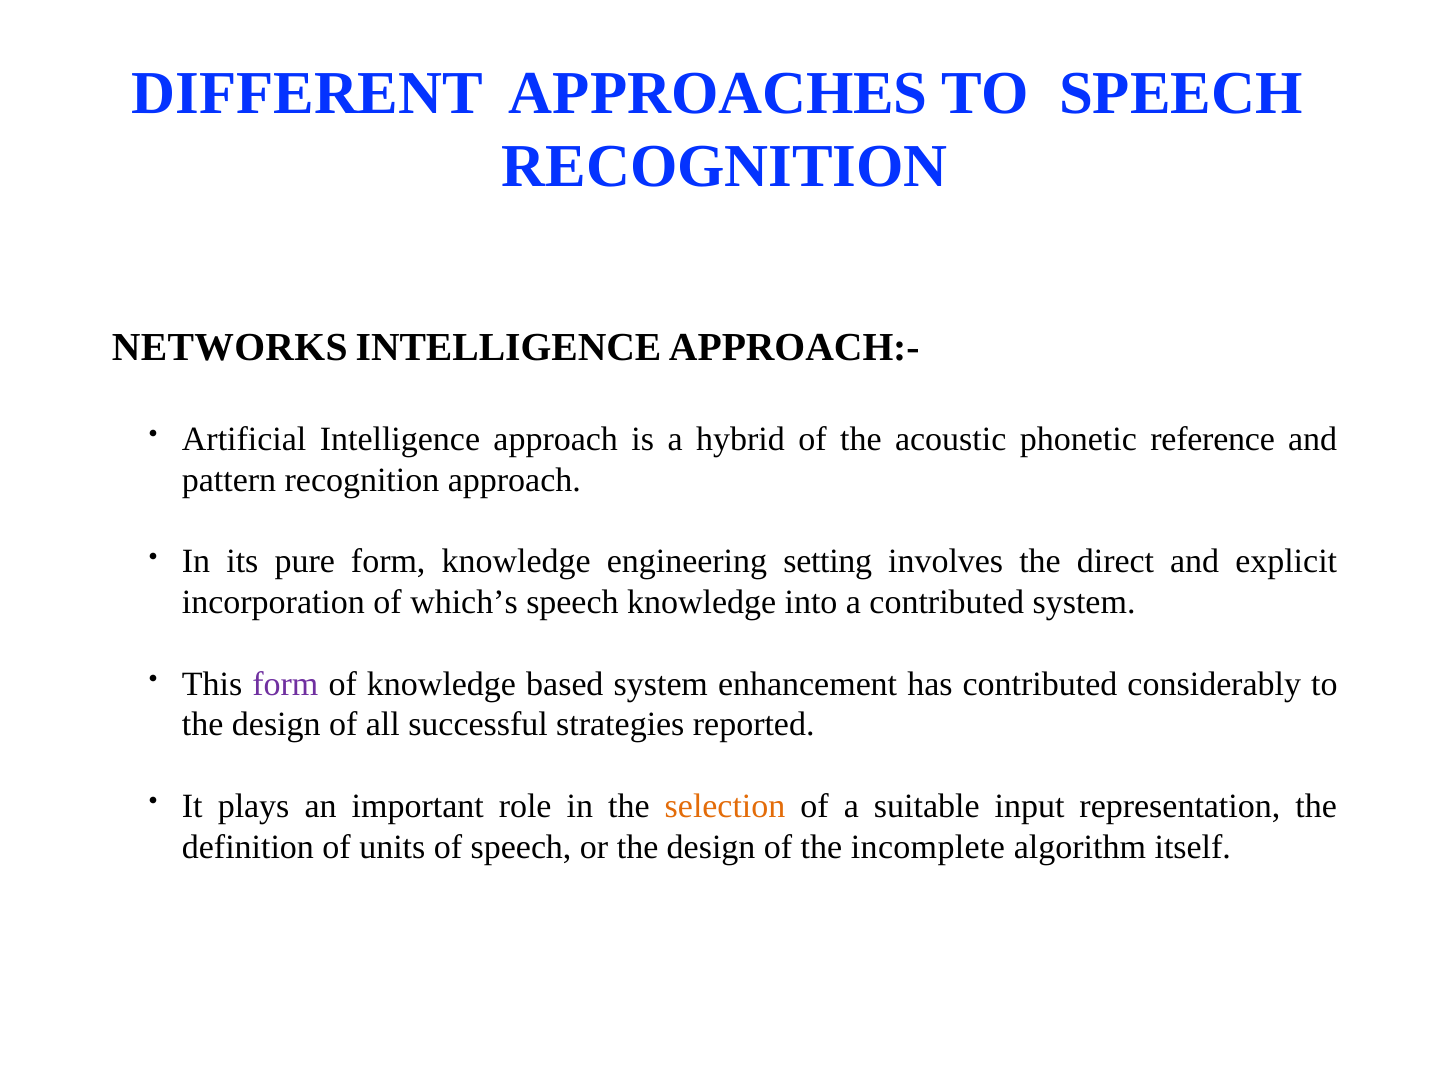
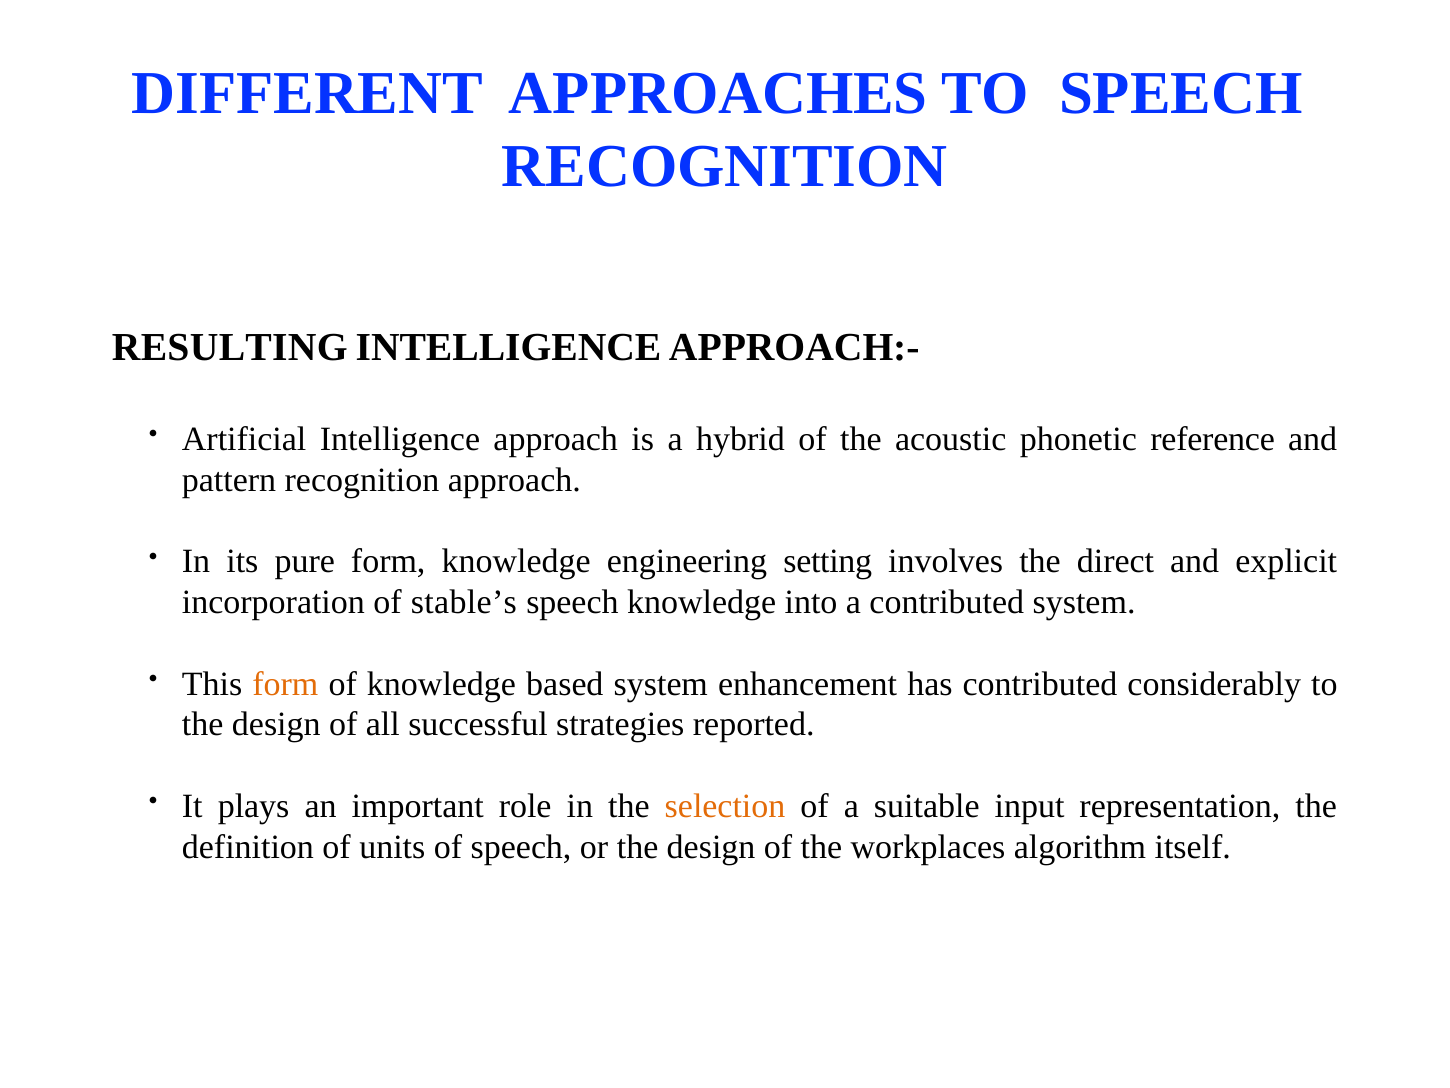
NETWORKS: NETWORKS -> RESULTING (230, 348)
which’s: which’s -> stable’s (464, 602)
form colour: purple -> orange (285, 684)
incomplete: incomplete -> workplaces (928, 847)
